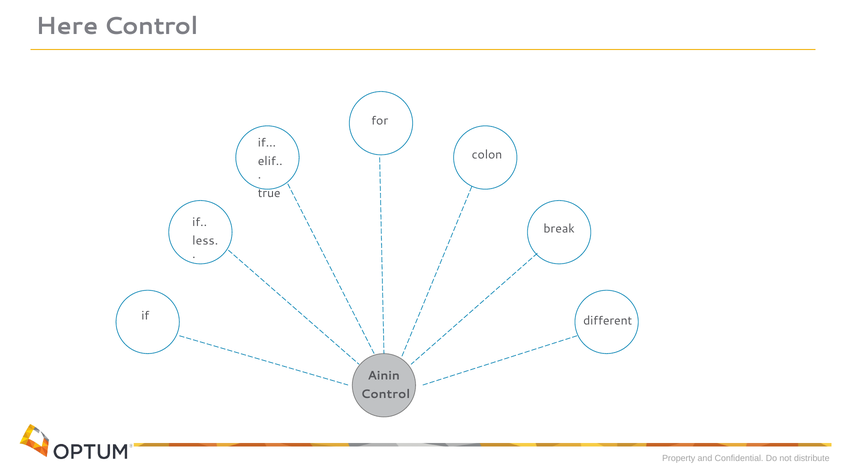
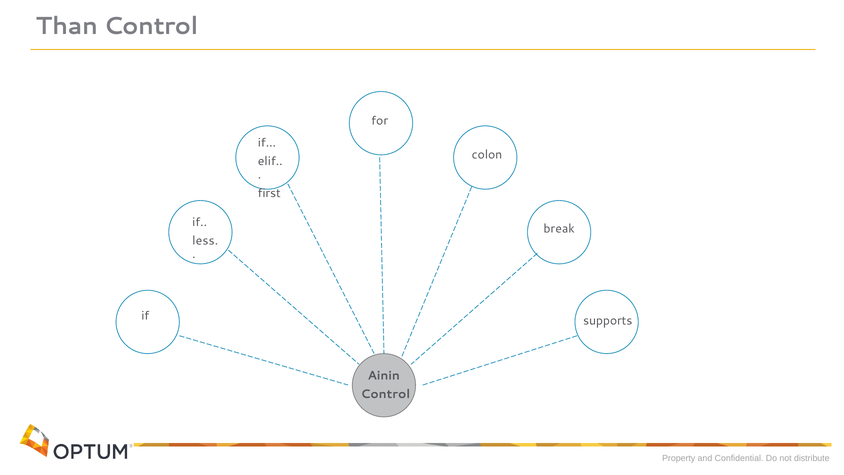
Here: Here -> Than (67, 26)
true: true -> first (269, 193)
different: different -> supports (608, 320)
